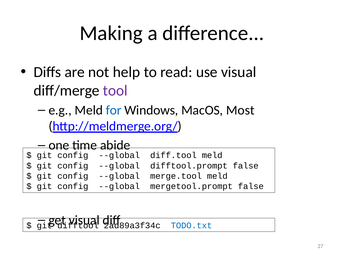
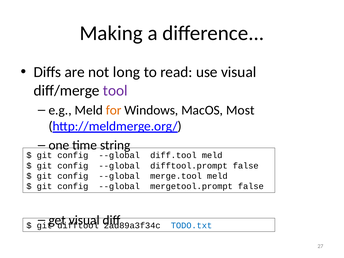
help: help -> long (127, 72)
for colour: blue -> orange (114, 110)
abide: abide -> string (115, 145)
